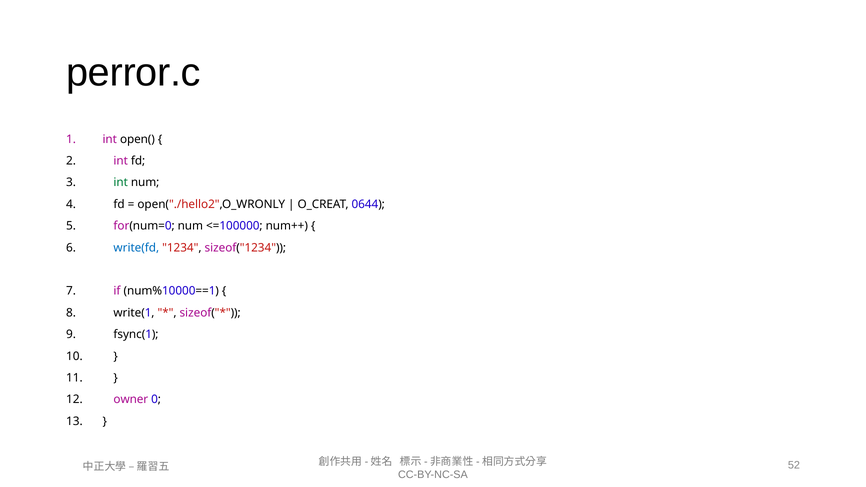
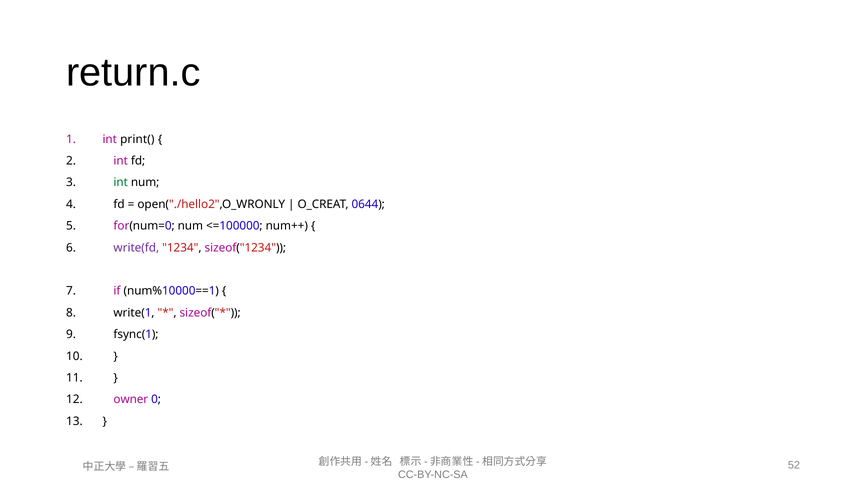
perror.c: perror.c -> return.c (133, 73)
open(: open( -> print( (137, 139)
write(fd colour: blue -> purple (136, 248)
